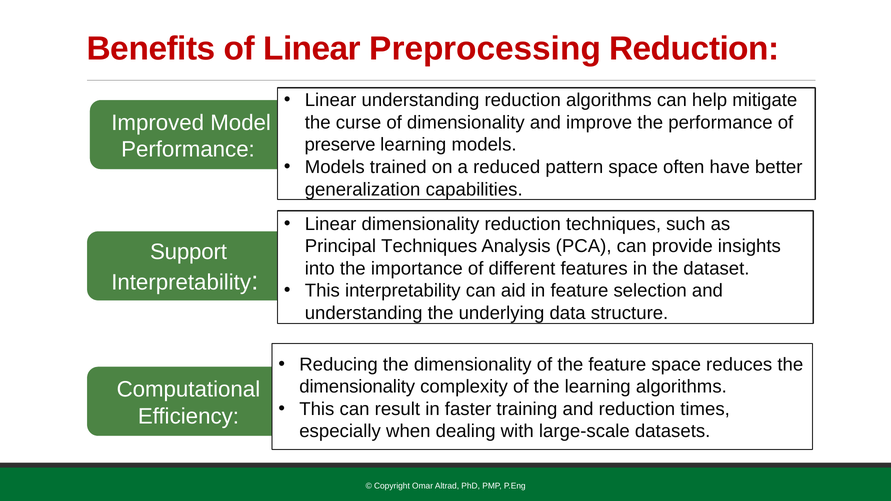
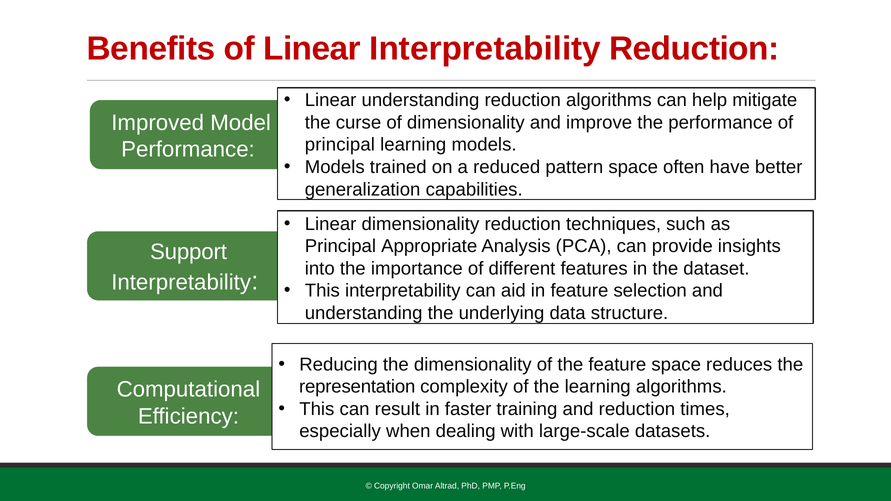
Linear Preprocessing: Preprocessing -> Interpretability (485, 49)
preserve: preserve -> principal (340, 145)
Principal Techniques: Techniques -> Appropriate (429, 246)
dimensionality: dimensionality -> representation (357, 387)
